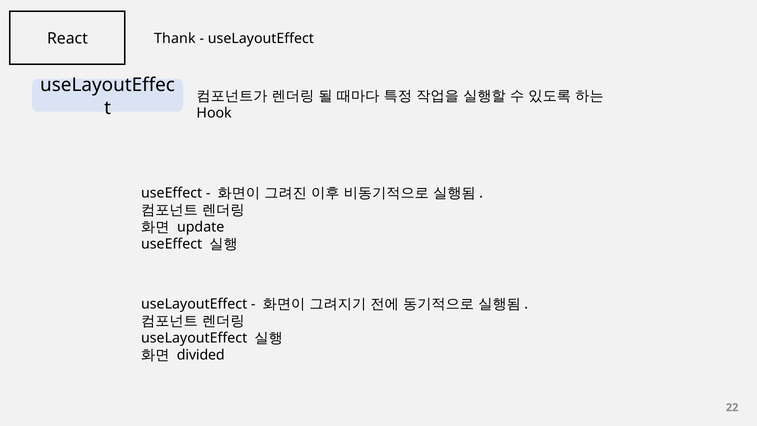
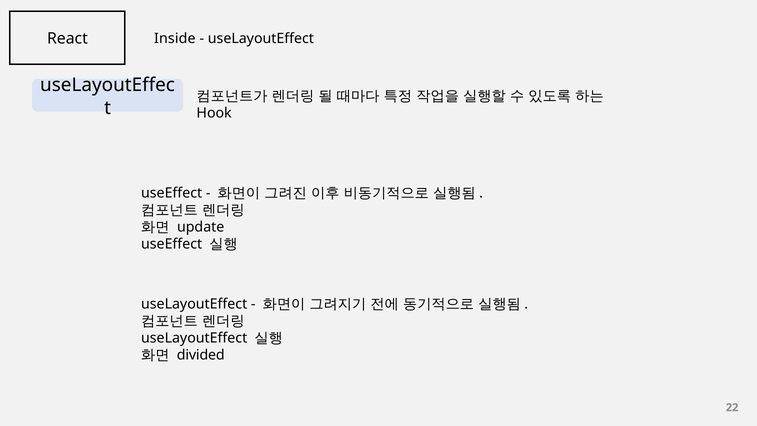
Thank: Thank -> Inside (175, 39)
